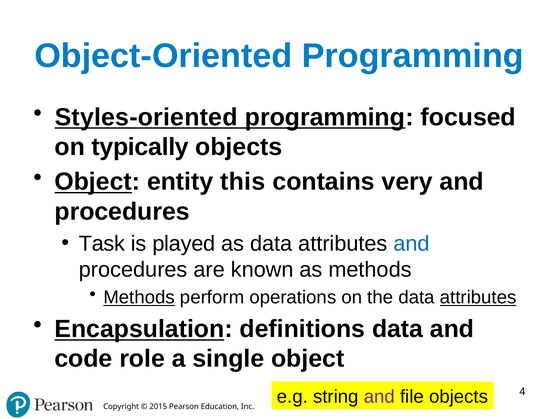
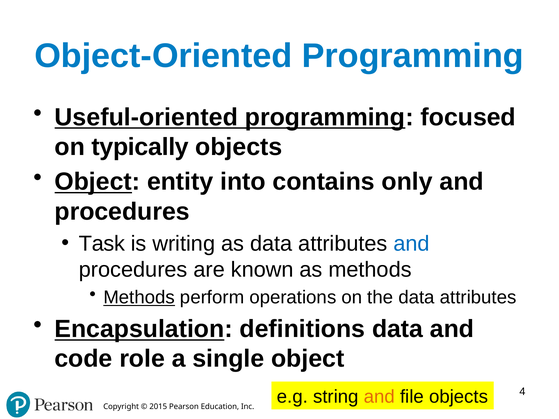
Styles-oriented: Styles-oriented -> Useful-oriented (146, 117)
this: this -> into (243, 182)
very: very -> only (407, 182)
played: played -> writing (184, 244)
attributes underline: present -> none (478, 298)
and colour: purple -> orange (379, 397)
